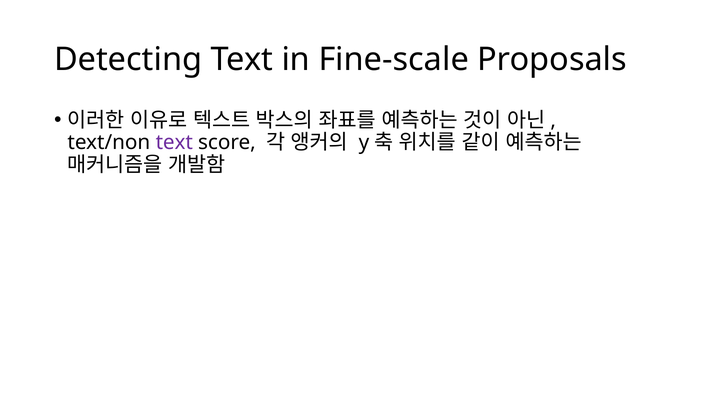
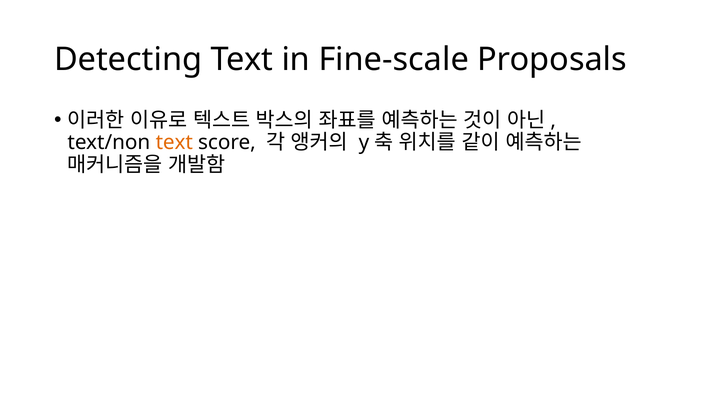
text colour: purple -> orange (174, 142)
